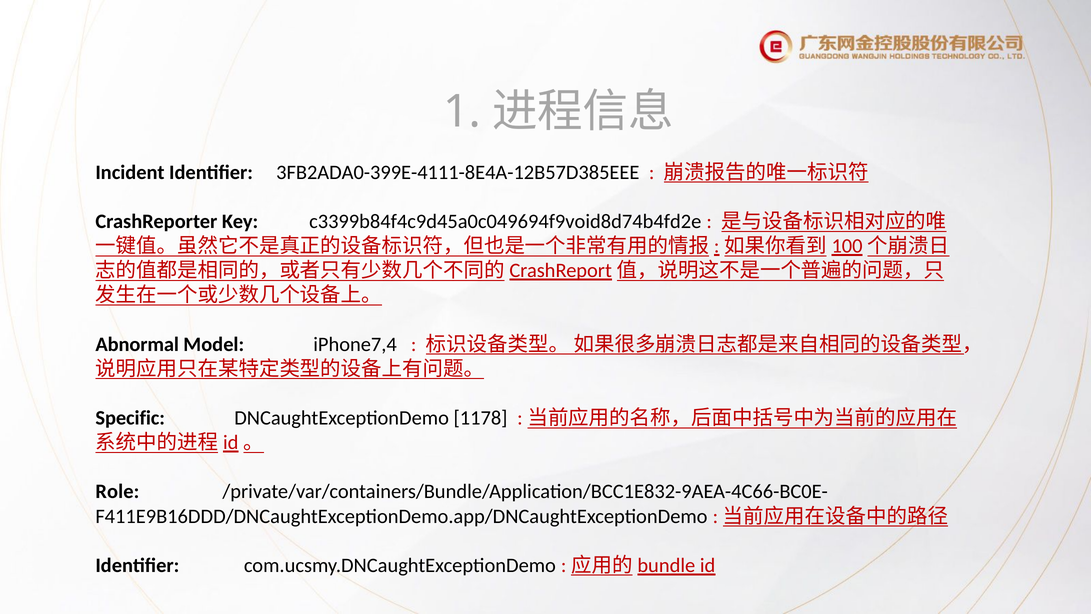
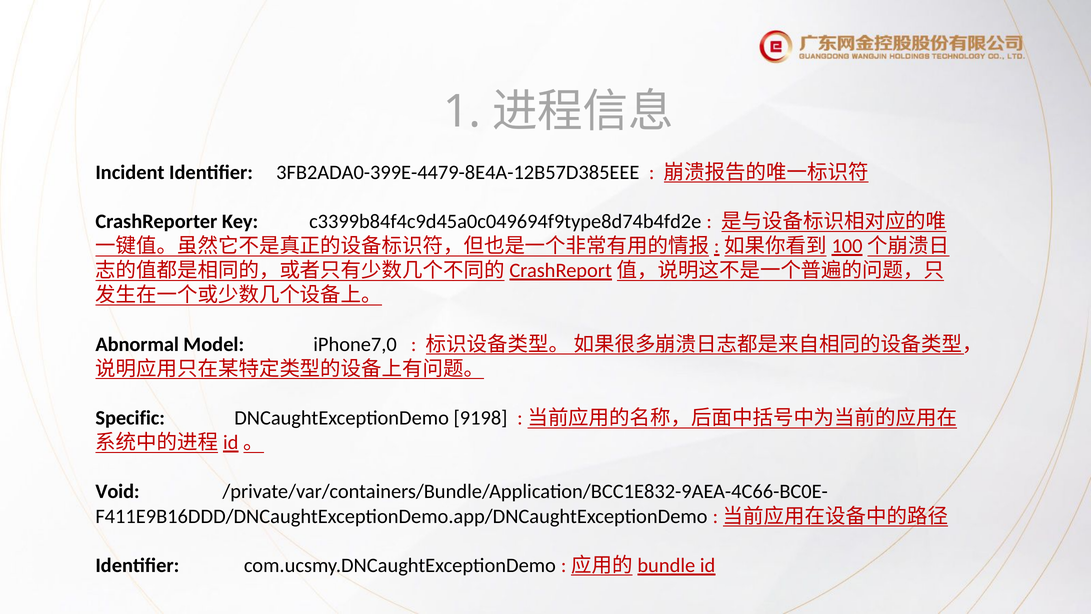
3FB2ADA0-399E-4111-8E4A-12B57D385EEE: 3FB2ADA0-399E-4111-8E4A-12B57D385EEE -> 3FB2ADA0-399E-4479-8E4A-12B57D385EEE (458, 172)
c3399b84f4c9d45a0c049694f9void8d74b4fd2e: c3399b84f4c9d45a0c049694f9void8d74b4fd2e -> c3399b84f4c9d45a0c049694f9type8d74b4fd2e (505, 221)
iPhone7,4: iPhone7,4 -> iPhone7,0 (355, 344)
1178: 1178 -> 9198 (481, 418)
Role: Role -> Void (118, 491)
